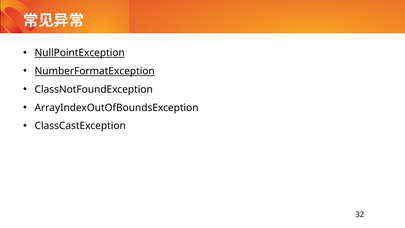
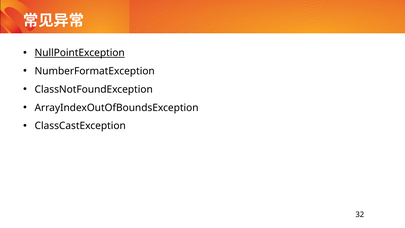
NumberFormatException underline: present -> none (95, 71)
